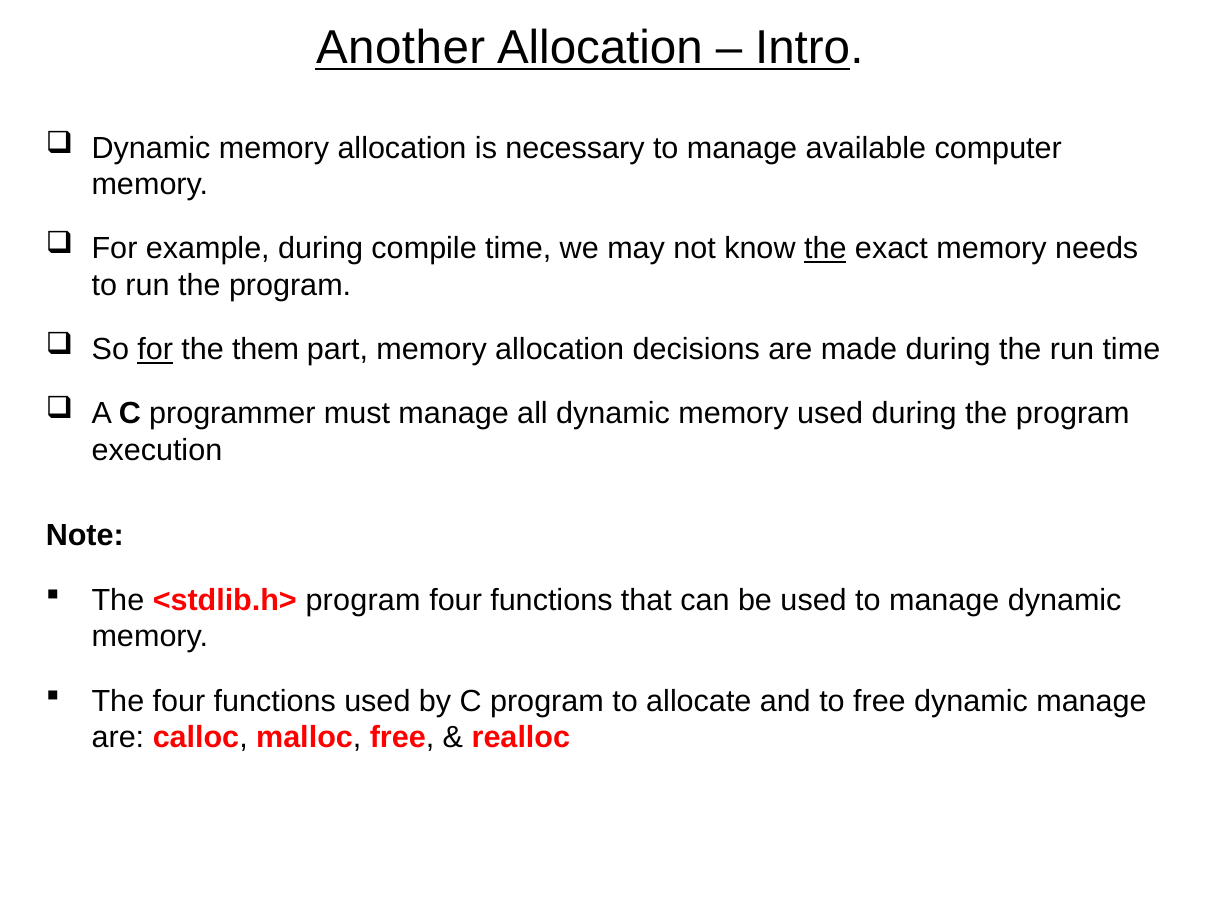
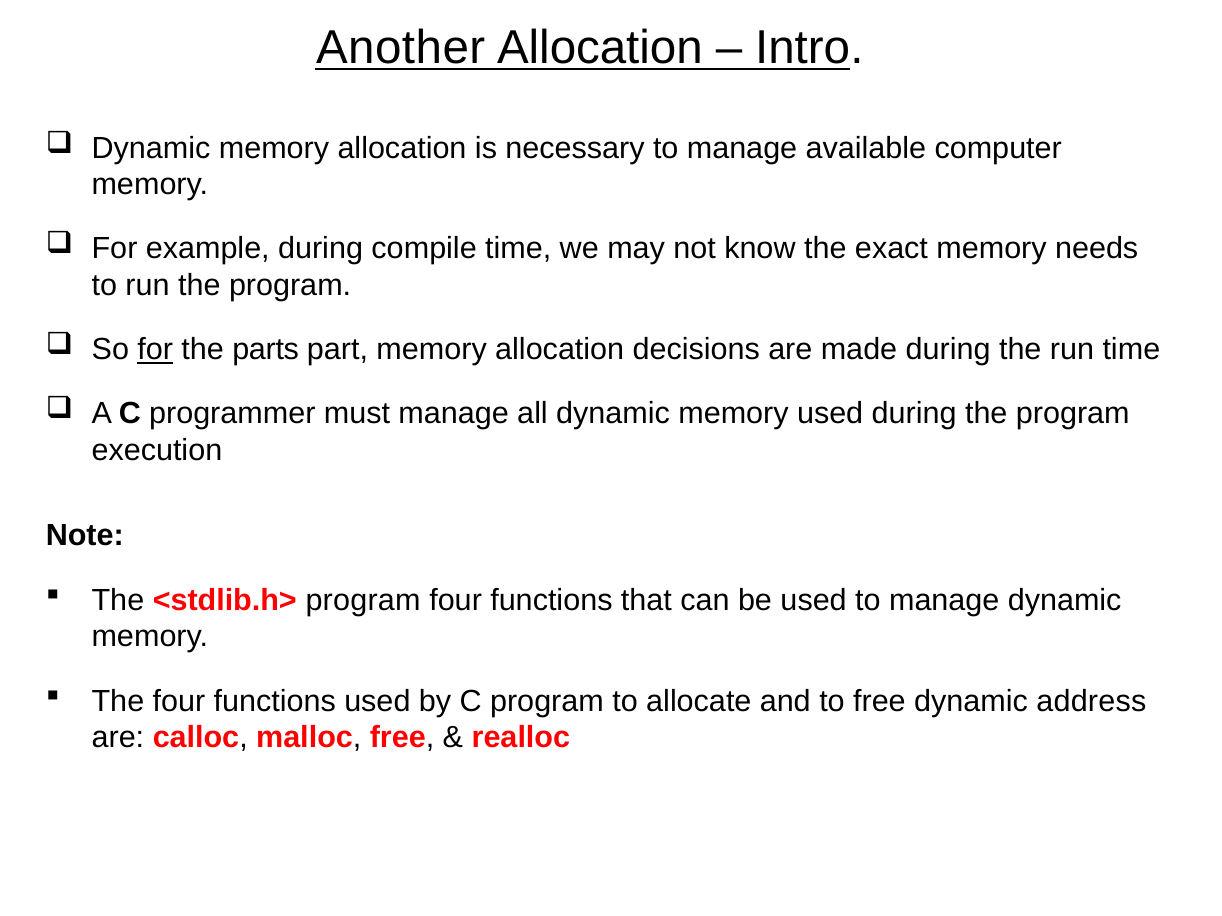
the underline: present -> none (825, 249)
them: them -> parts (266, 350)
dynamic manage: manage -> address (1091, 701)
